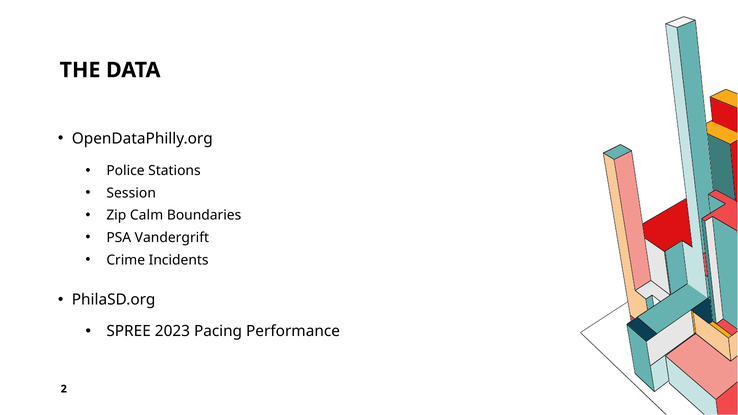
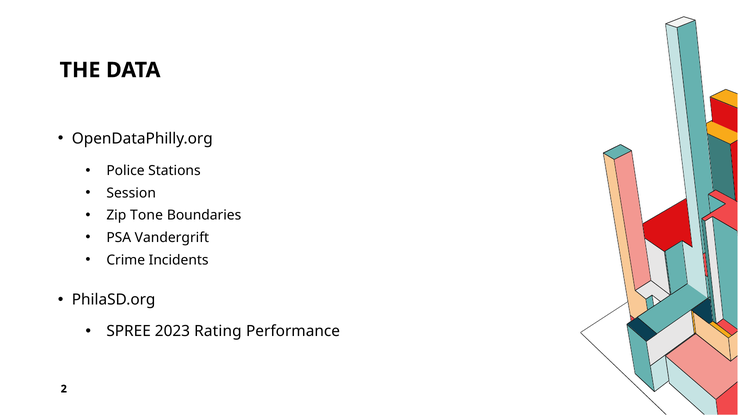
Calm: Calm -> Tone (147, 215)
Pacing: Pacing -> Rating (218, 331)
